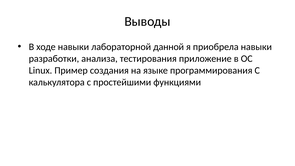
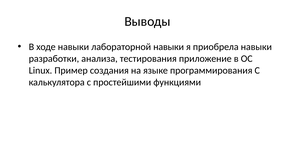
лабораторной данной: данной -> навыки (169, 47)
